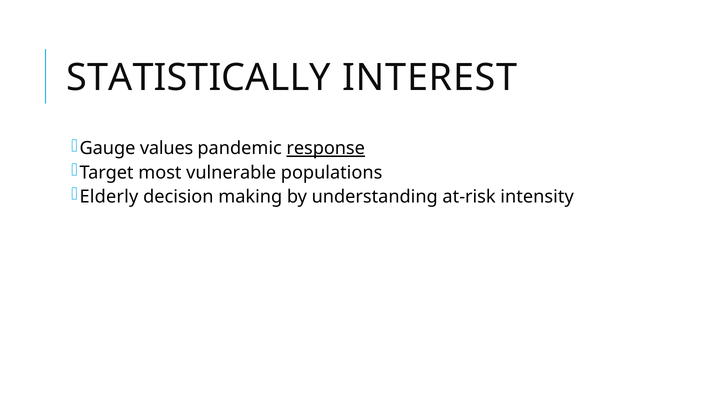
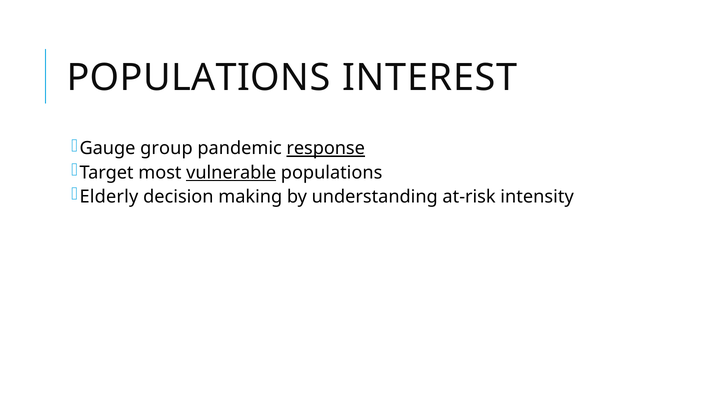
STATISTICALLY: STATISTICALLY -> POPULATIONS (198, 78)
values: values -> group (166, 149)
vulnerable underline: none -> present (231, 173)
